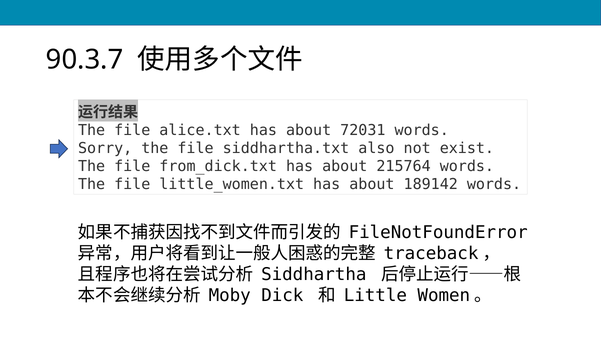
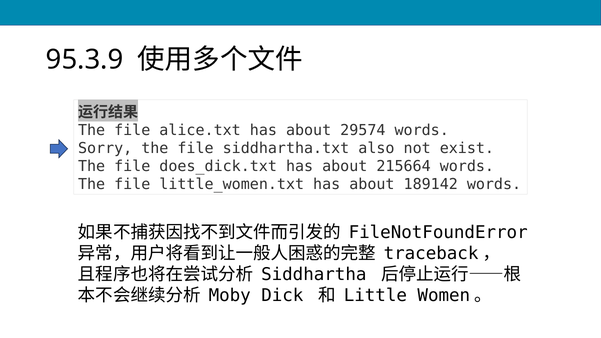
90.3.7: 90.3.7 -> 95.3.9 (85, 60)
72031: 72031 -> 29574 (363, 130)
from_dick.txt: from_dick.txt -> does_dick.txt (218, 166)
215764: 215764 -> 215664 (404, 166)
